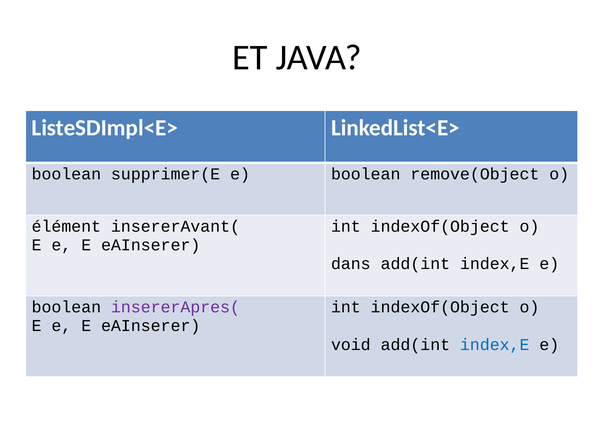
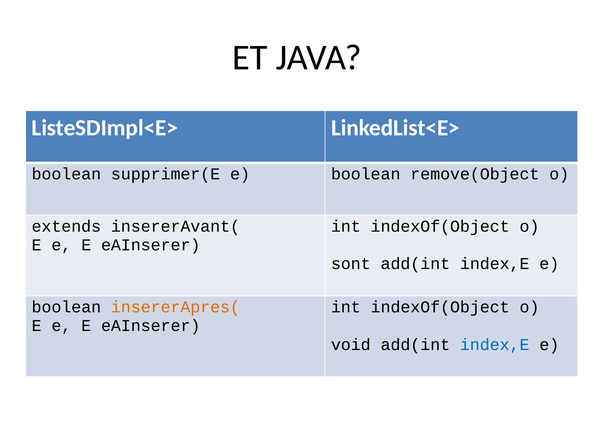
élément: élément -> extends (66, 226)
dans: dans -> sont (351, 263)
insererApres( colour: purple -> orange (175, 307)
